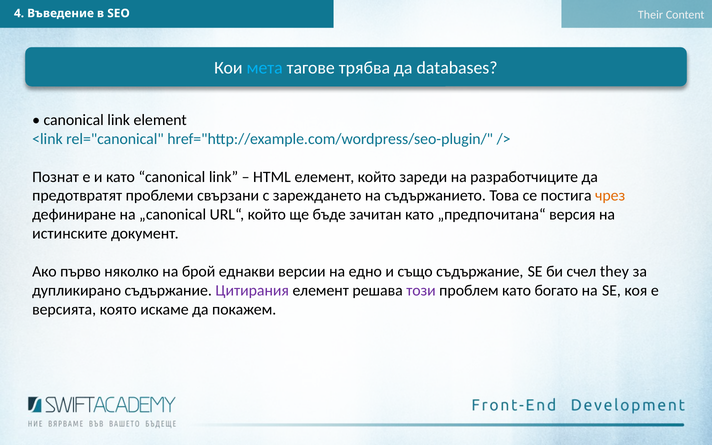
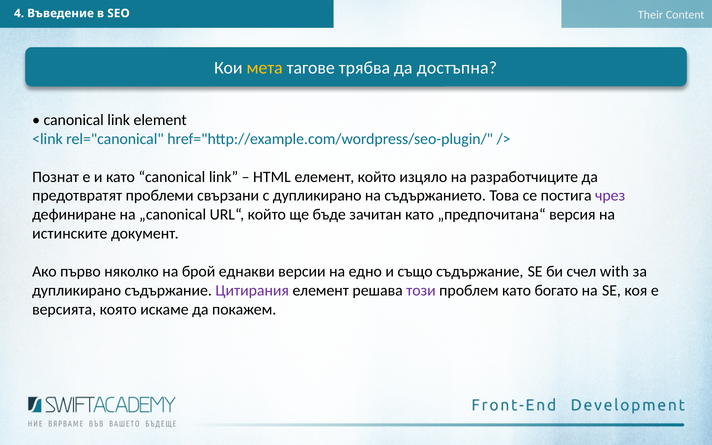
мета colour: light blue -> yellow (265, 68)
databases: databases -> достъпна (457, 68)
зареди: зареди -> изцяло (423, 177)
с зареждането: зареждането -> дупликирано (317, 196)
чрез colour: orange -> purple (610, 196)
they: they -> with (614, 272)
